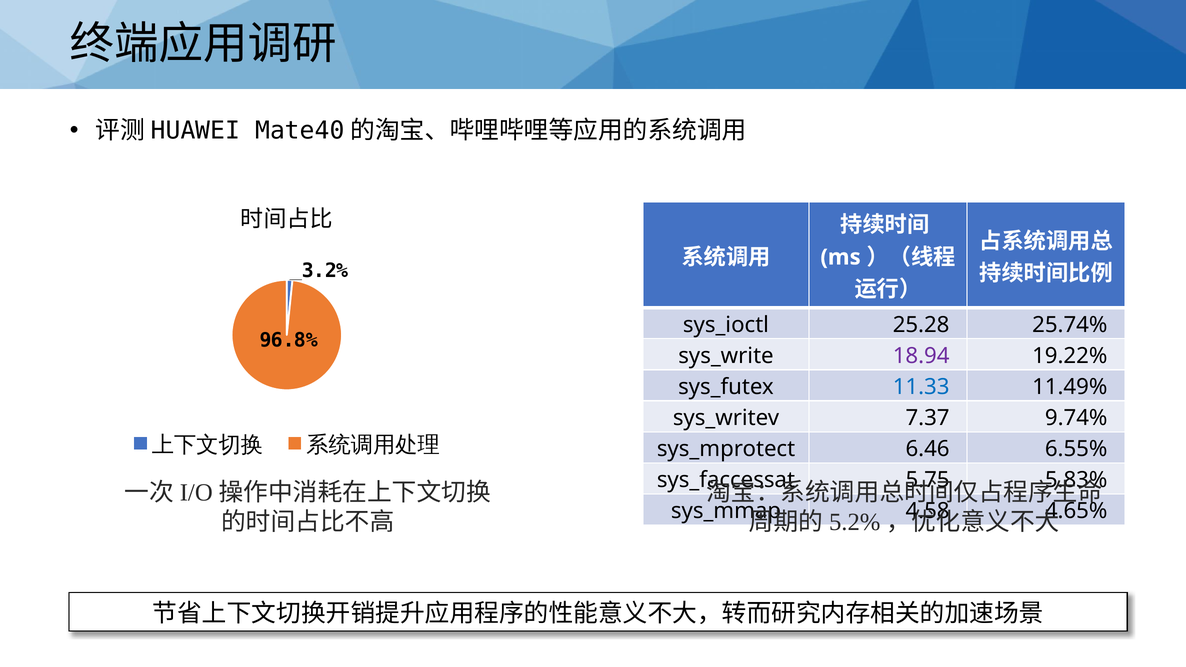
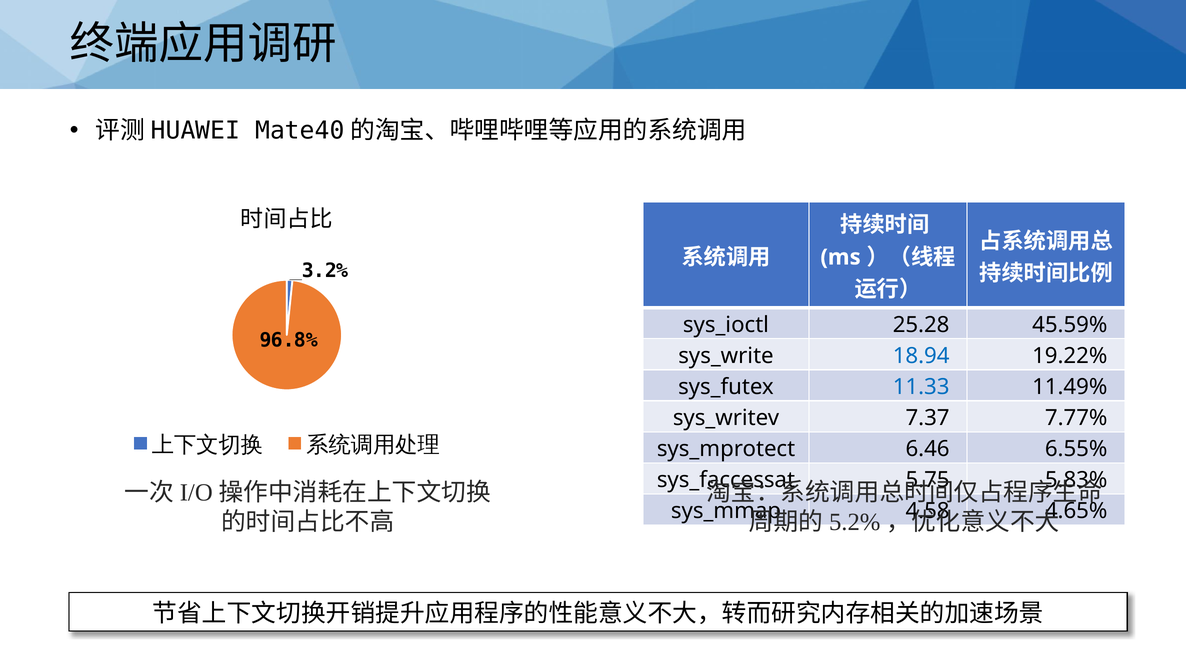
25.74%: 25.74% -> 45.59% (1070, 325)
18.94 colour: purple -> blue (921, 356)
9.74%: 9.74% -> 7.77% (1076, 418)
